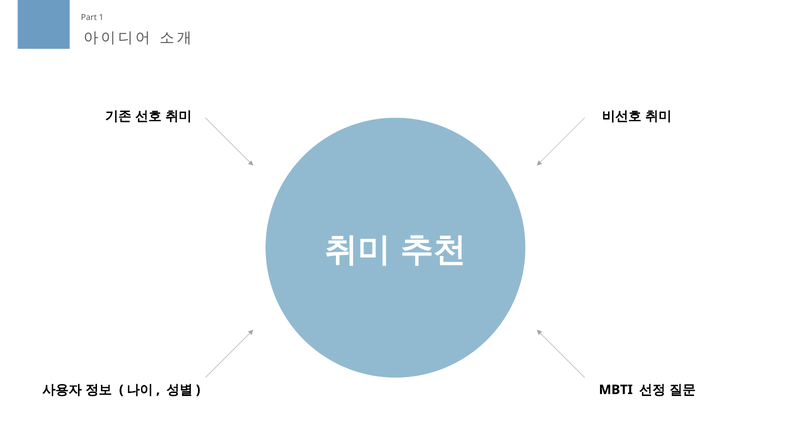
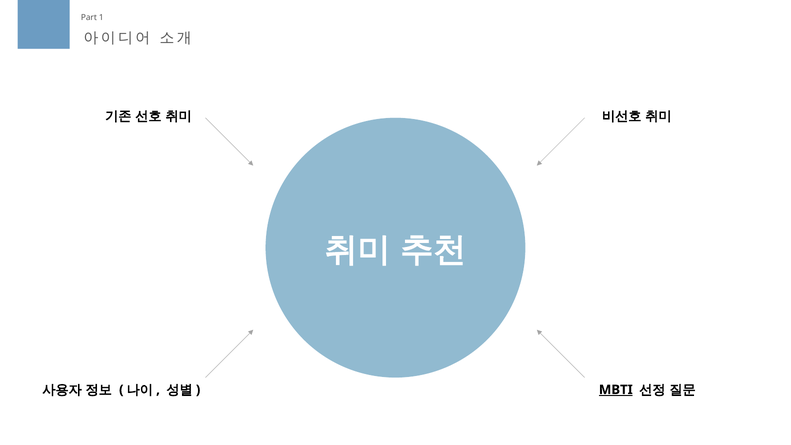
MBTI underline: none -> present (616, 390)
